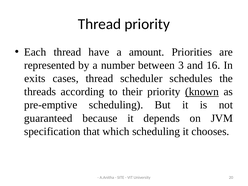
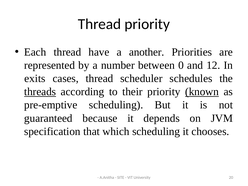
amount: amount -> another (147, 52)
3: 3 -> 0 (181, 65)
16: 16 -> 12 (213, 65)
threads underline: none -> present (40, 92)
